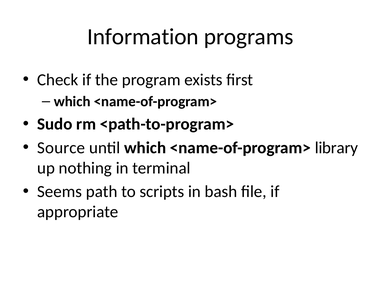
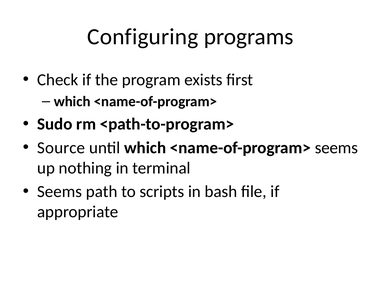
Information: Information -> Configuring (143, 37)
<name-of-program> library: library -> seems (336, 148)
